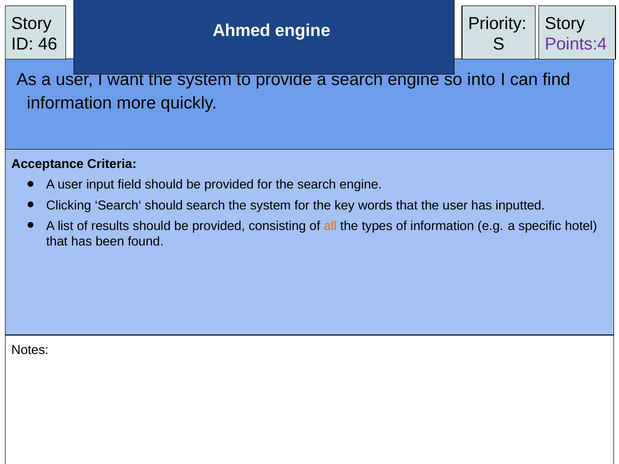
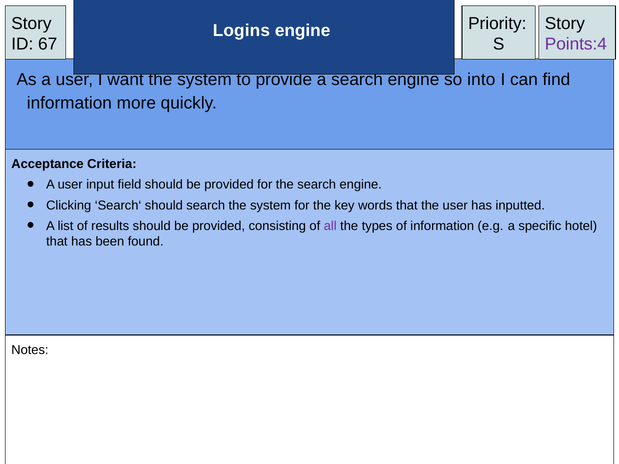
Ahmed: Ahmed -> Logins (241, 30)
46: 46 -> 67 (48, 44)
all colour: orange -> purple (330, 226)
